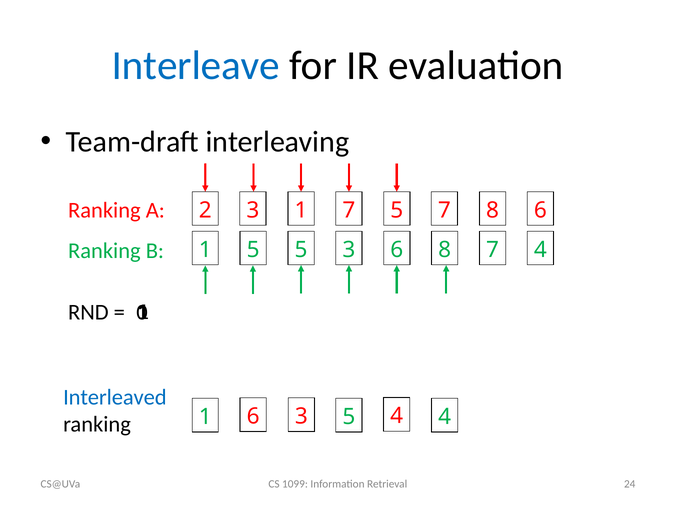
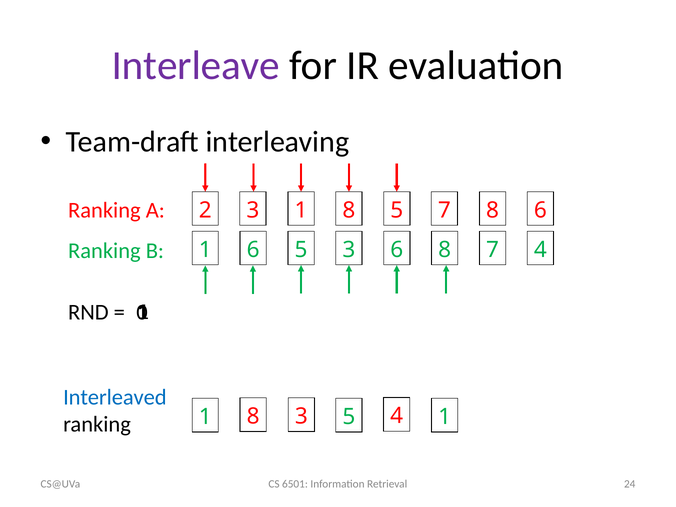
Interleave colour: blue -> purple (196, 65)
7: 7 -> 8 (349, 210)
1 5: 5 -> 6 (253, 250)
4 4: 4 -> 1 (445, 417)
6: 6 -> 8 (253, 416)
1099: 1099 -> 6501 (295, 484)
